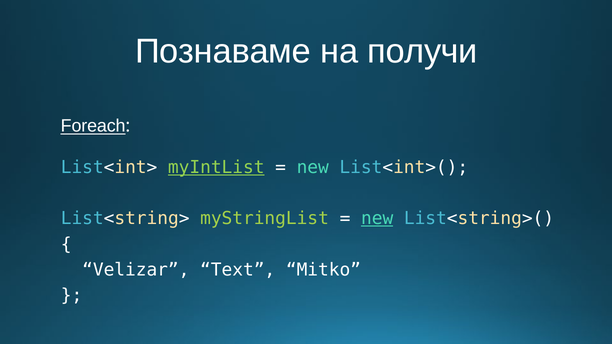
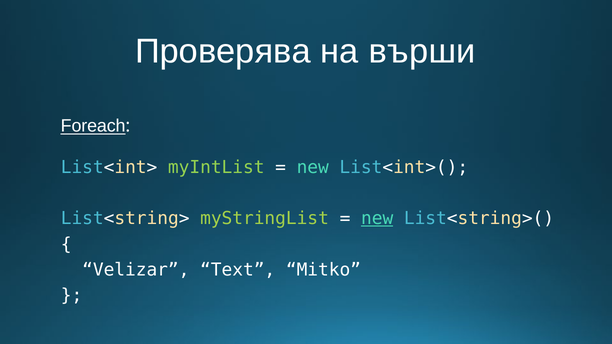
Познаваме: Познаваме -> Проверява (223, 51)
получи: получи -> върши (422, 51)
myIntList underline: present -> none (216, 167)
